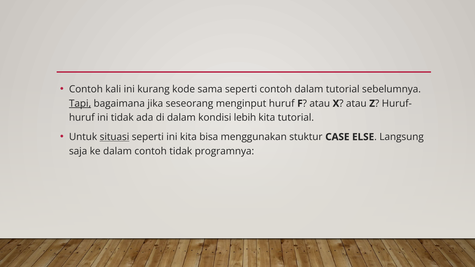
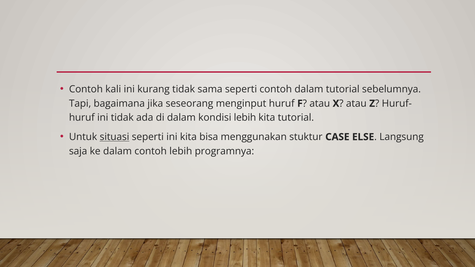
kurang kode: kode -> tidak (184, 89)
Tapi underline: present -> none (80, 104)
contoh tidak: tidak -> lebih (181, 151)
